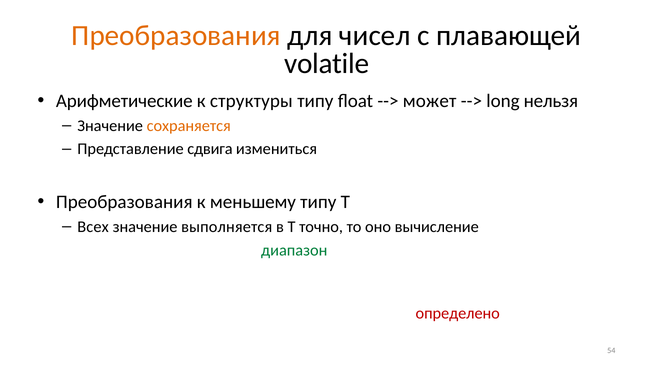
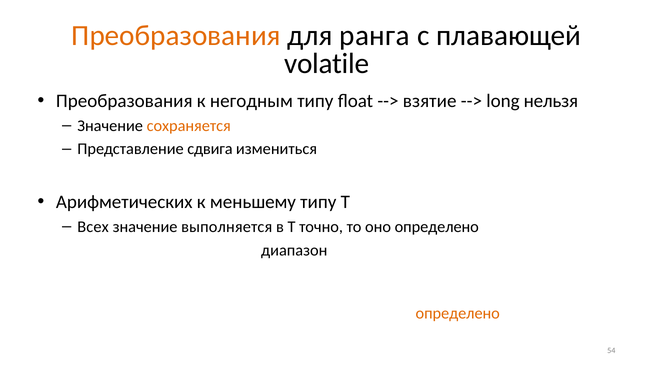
чисел: чисел -> ранга (375, 36)
Арифметические: Арифметические -> Преобразования (124, 101)
структуры: структуры -> негодным (251, 101)
может: может -> взятие (430, 101)
Преобразования: Преобразования -> Арифметических (124, 202)
оно вычисление: вычисление -> определено (437, 227)
диапазон colour: green -> black (294, 250)
определено colour: red -> orange (458, 314)
